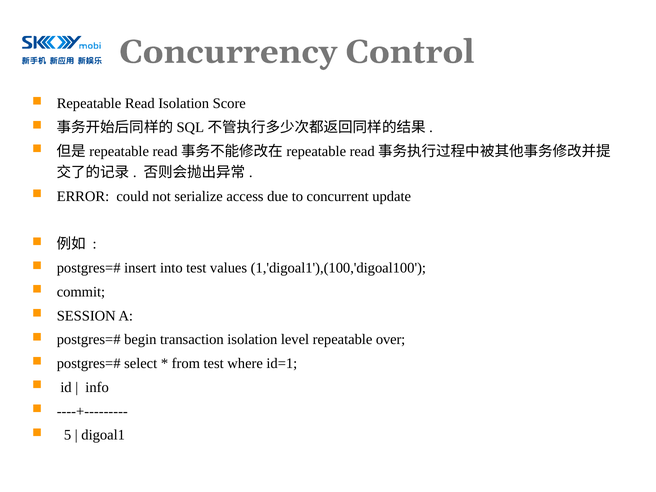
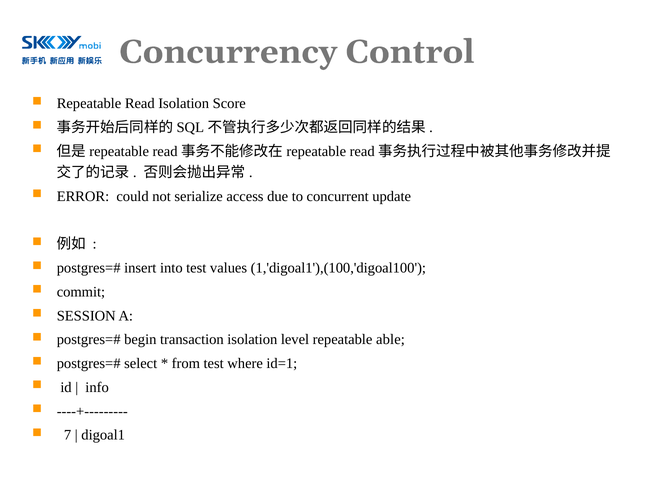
over: over -> able (390, 340)
5: 5 -> 7 (68, 435)
